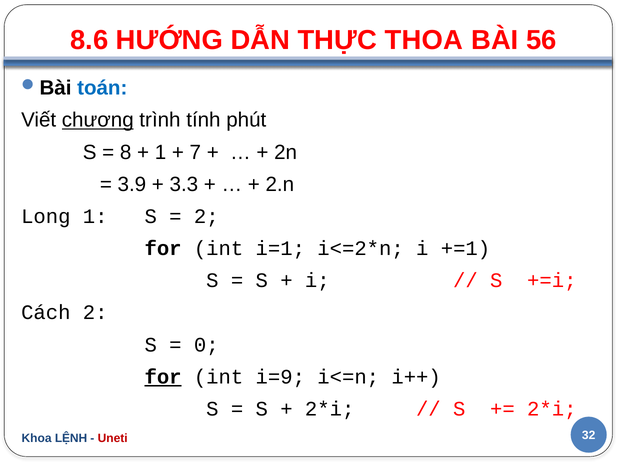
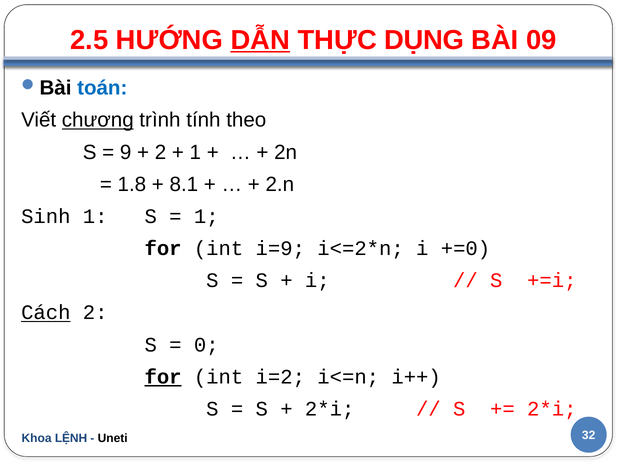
8.6: 8.6 -> 2.5 (89, 40)
DẪN underline: none -> present (260, 40)
THOA: THOA -> DỤNG (424, 40)
56: 56 -> 09 (541, 40)
phút: phút -> theo (246, 120)
8: 8 -> 9 (126, 152)
1: 1 -> 2 (160, 152)
7: 7 -> 1 (195, 152)
3.9: 3.9 -> 1.8 (132, 184)
3.3: 3.3 -> 8.1 (184, 184)
Long: Long -> Sinh (46, 216)
2: 2 -> 1 (206, 216)
i=1: i=1 -> i=9 (280, 248)
+=1: +=1 -> +=0 (465, 248)
Cách underline: none -> present (46, 313)
i=9: i=9 -> i=2 (280, 377)
Uneti colour: red -> black (113, 438)
